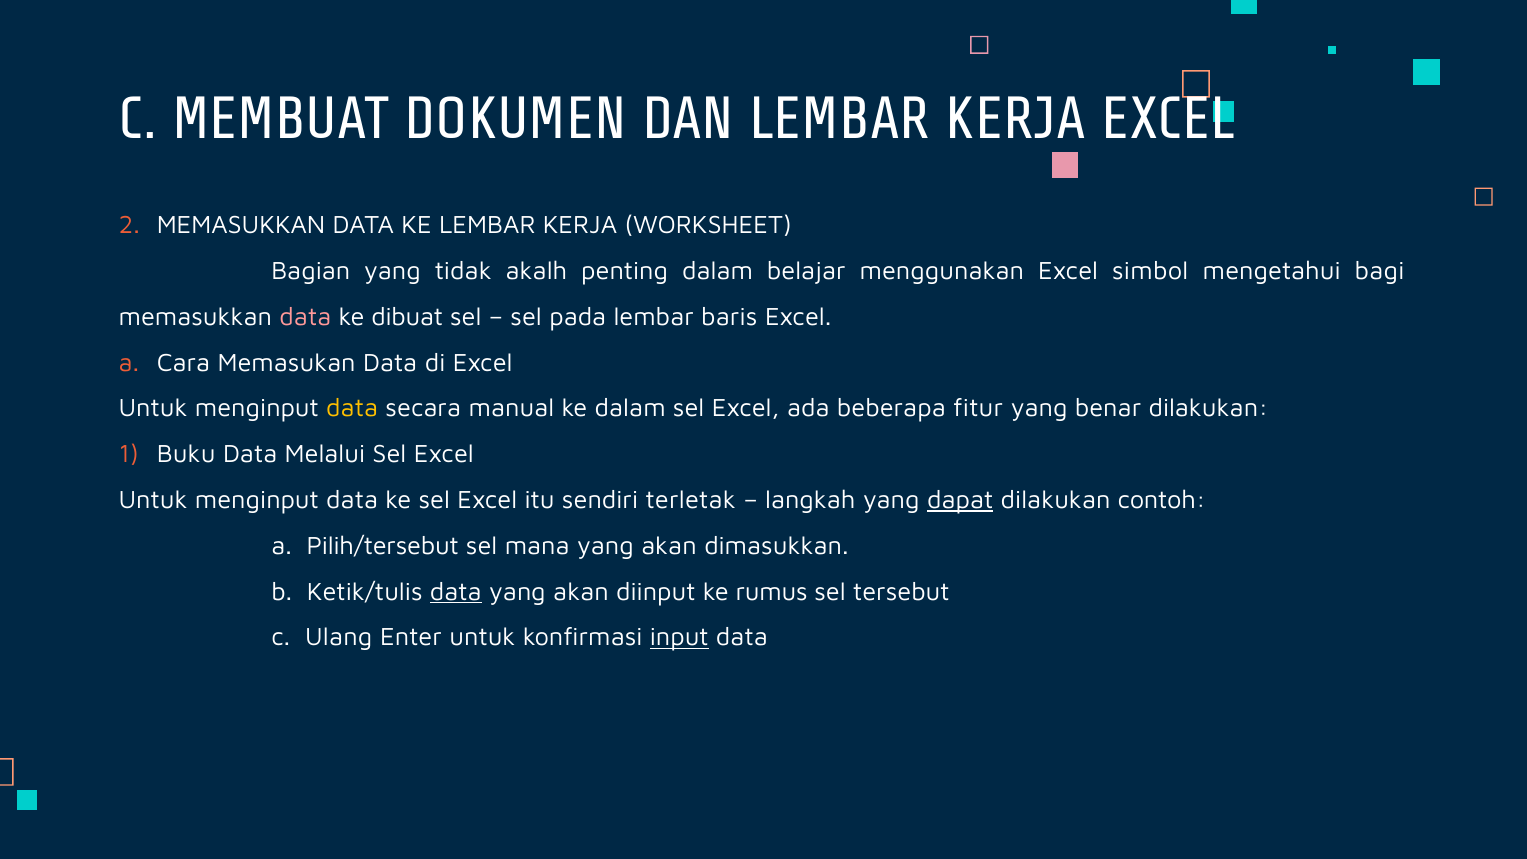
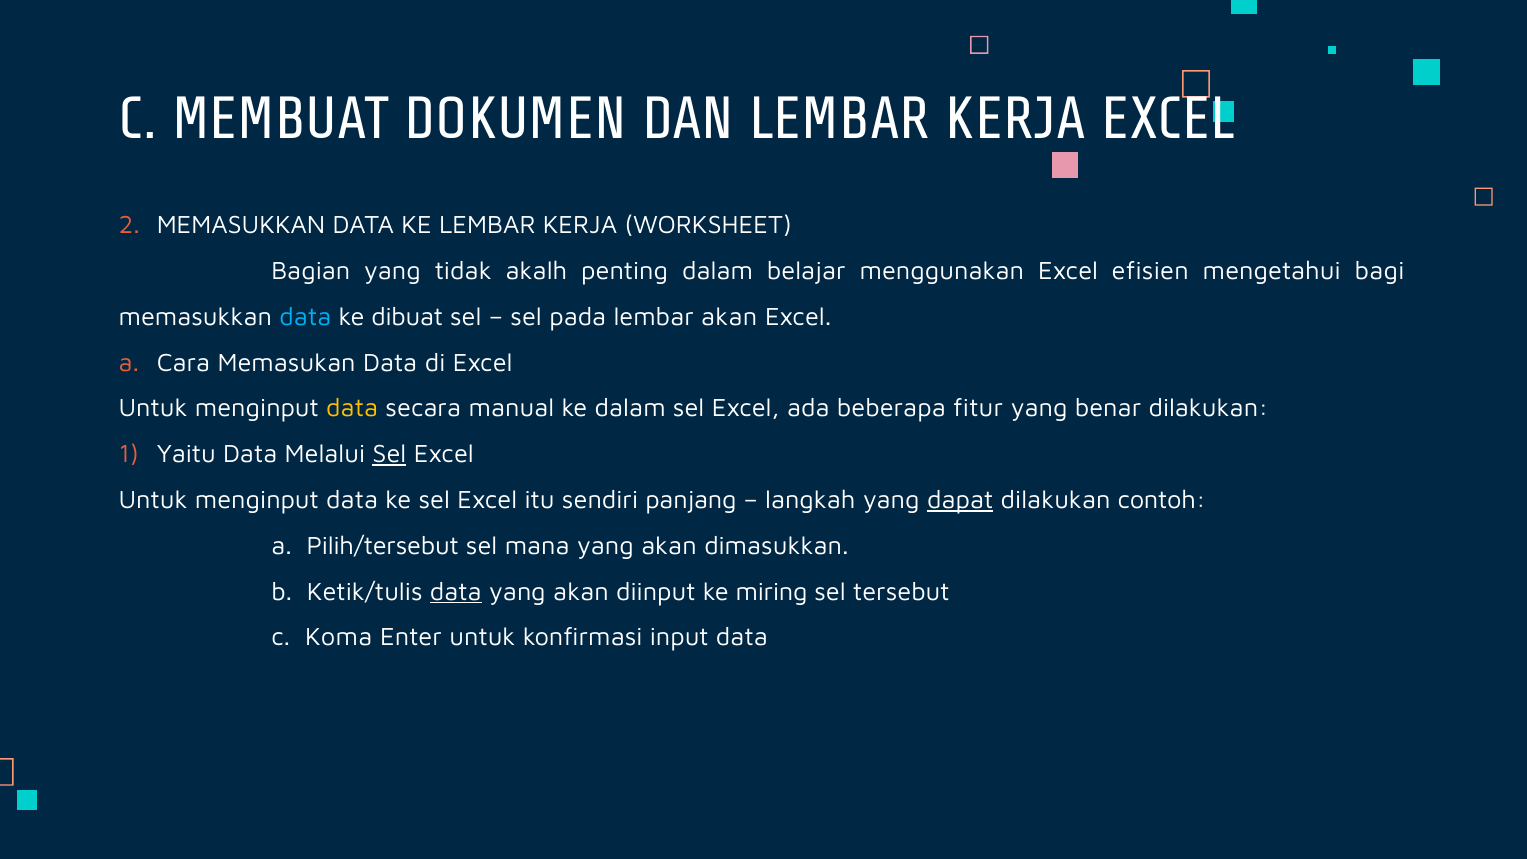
simbol: simbol -> efisien (1150, 271)
data colour: pink -> light blue (305, 317)
lembar baris: baris -> akan (729, 317)
Buku: Buku -> Yaitu (186, 454)
Sel underline: none -> present (389, 454)
terletak: terletak -> panjang (691, 500)
rumus: rumus -> miring (772, 592)
Ulang: Ulang -> Koma (339, 637)
input underline: present -> none (679, 637)
